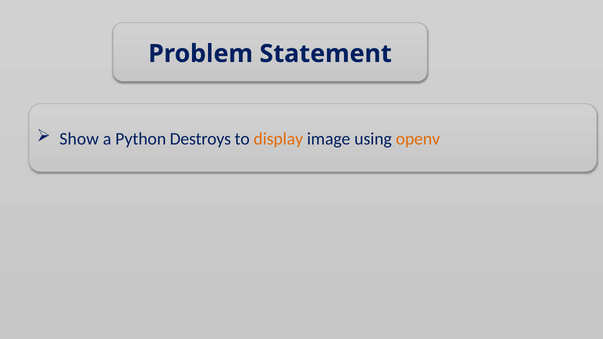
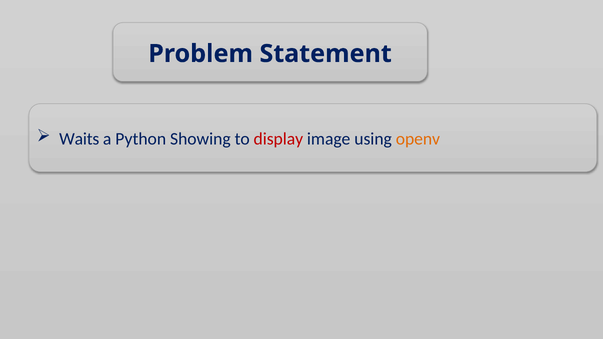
Show: Show -> Waits (79, 139)
Destroys: Destroys -> Showing (200, 139)
display colour: orange -> red (278, 139)
